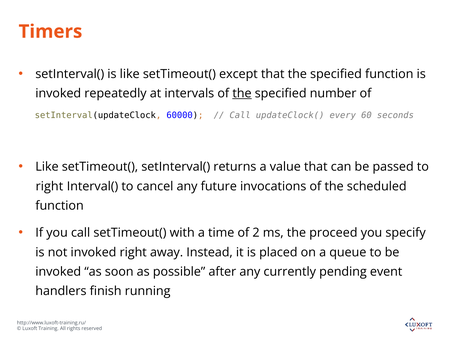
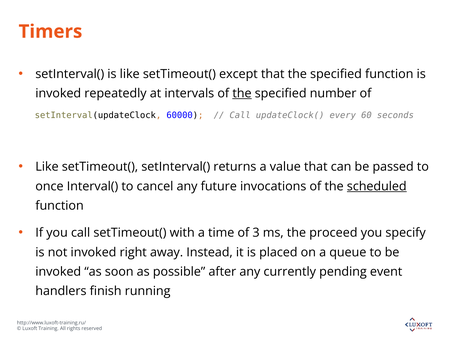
right: right -> once (49, 186)
scheduled underline: none -> present (377, 186)
2: 2 -> 3 (256, 233)
